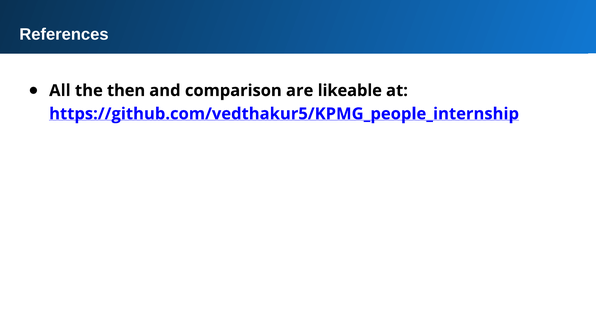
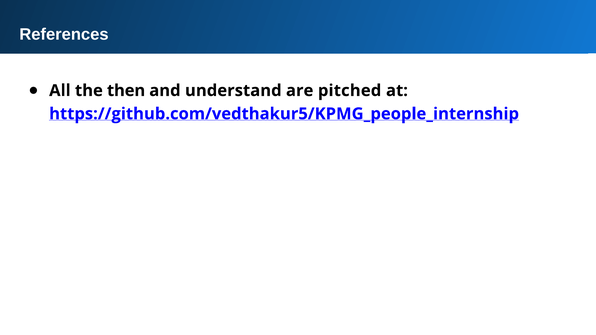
comparison: comparison -> understand (233, 91)
likeable: likeable -> pitched (350, 91)
